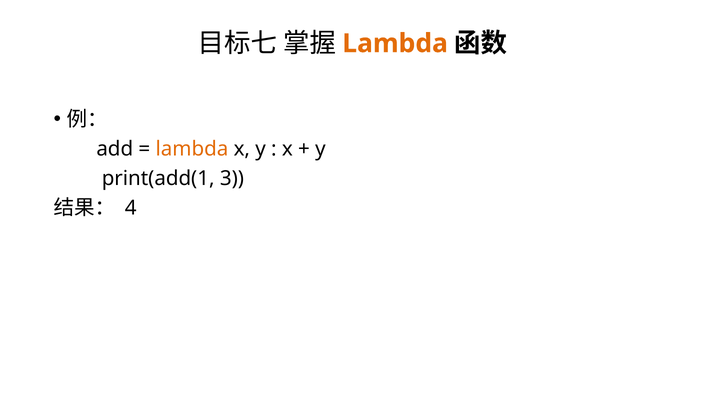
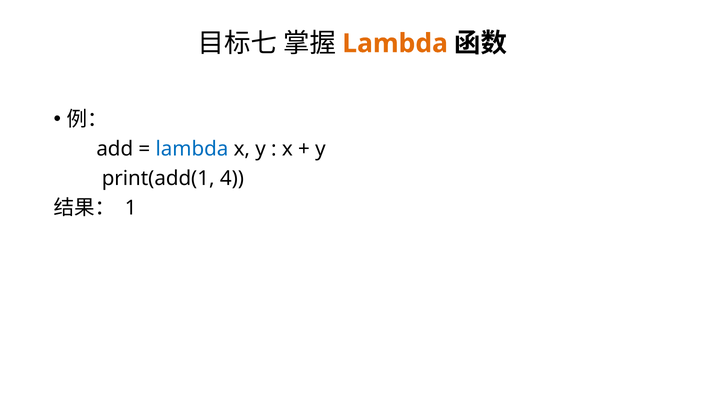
lambda colour: orange -> blue (192, 149)
3: 3 -> 4 (232, 178)
4: 4 -> 1 (131, 208)
